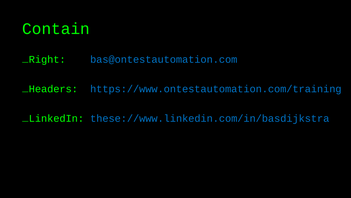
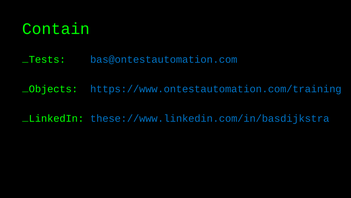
Right: Right -> Tests (47, 59)
Headers: Headers -> Objects (53, 89)
